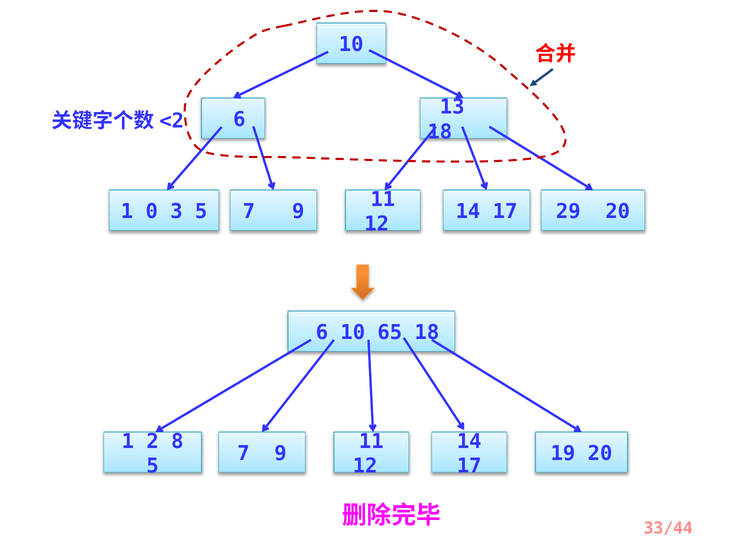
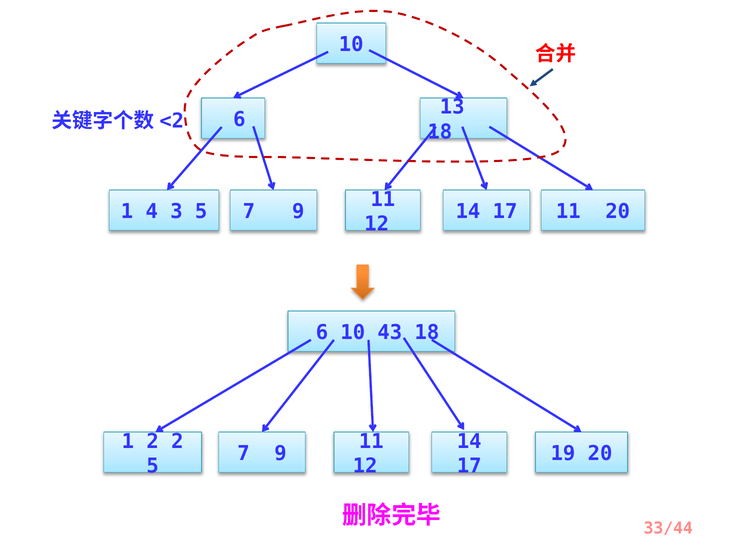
0: 0 -> 4 (152, 212)
17 29: 29 -> 11 (568, 212)
65: 65 -> 43 (390, 333)
2 8: 8 -> 2 (177, 441)
